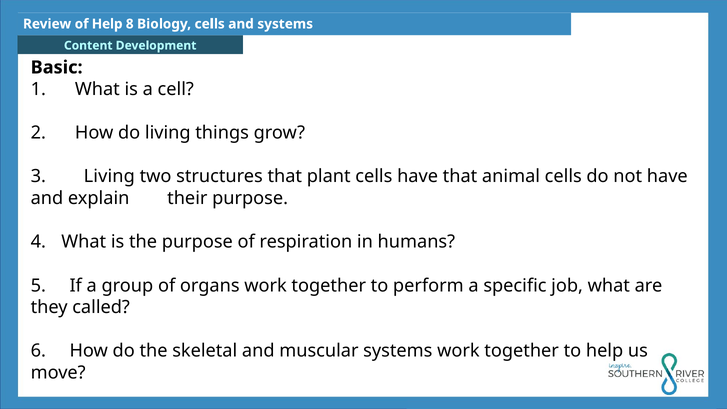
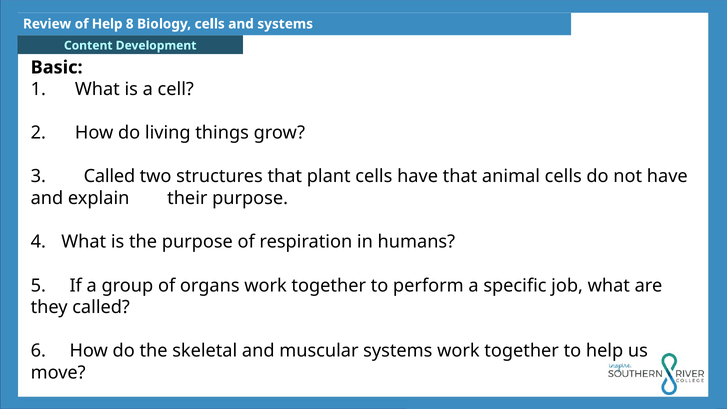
3 Living: Living -> Called (109, 176)
